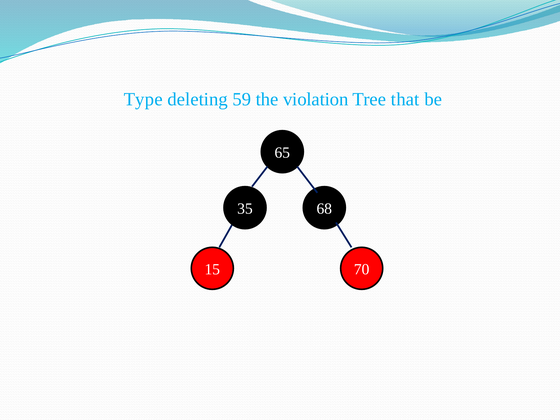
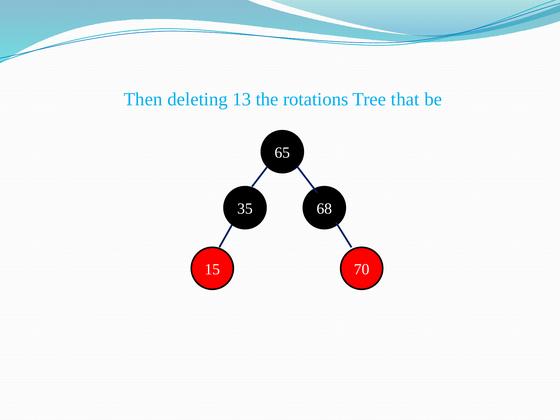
Type: Type -> Then (143, 99)
59: 59 -> 13 (242, 99)
violation: violation -> rotations (316, 99)
